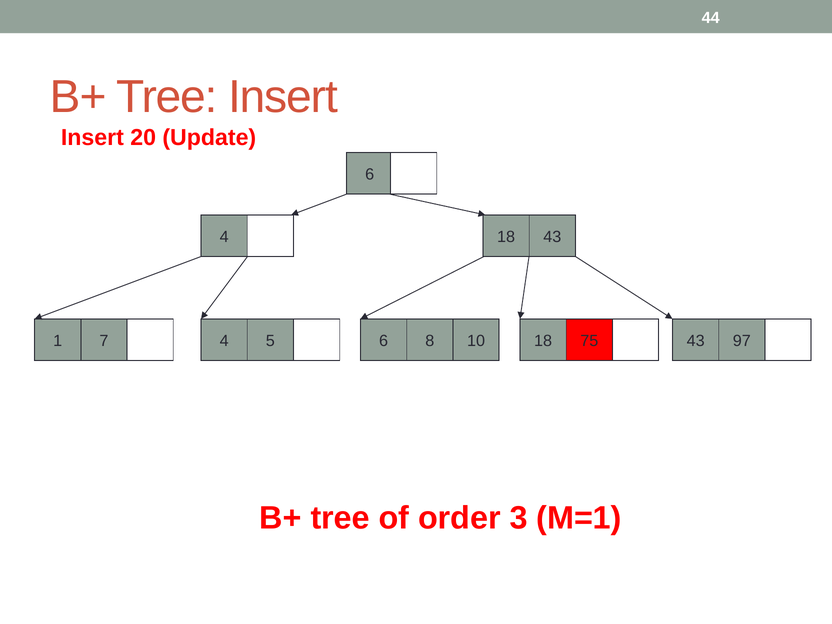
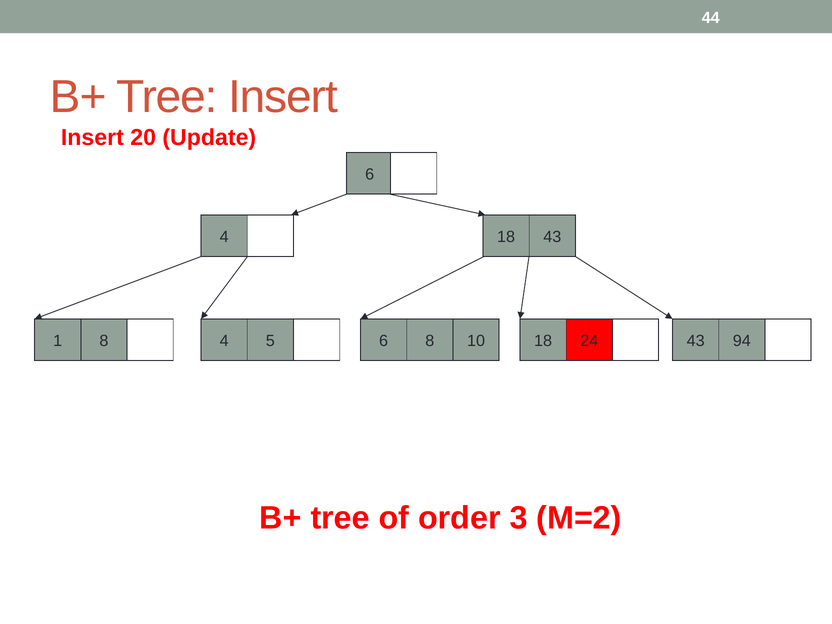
1 7: 7 -> 8 (104, 341)
75: 75 -> 24 (589, 341)
97: 97 -> 94 (742, 341)
M=1: M=1 -> M=2 (579, 518)
